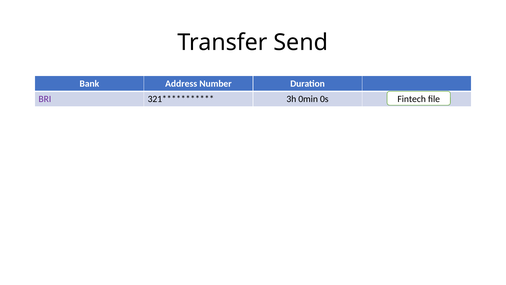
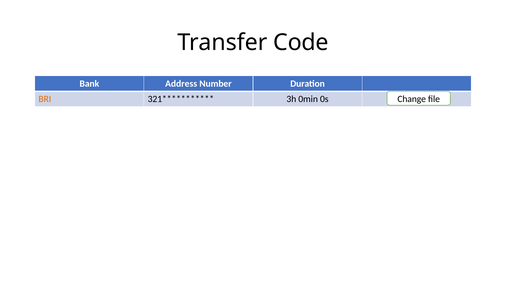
Send: Send -> Code (301, 43)
BRI colour: purple -> orange (45, 99)
Fintech: Fintech -> Change (412, 99)
